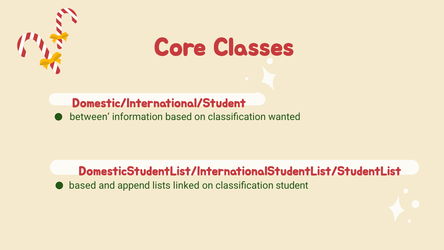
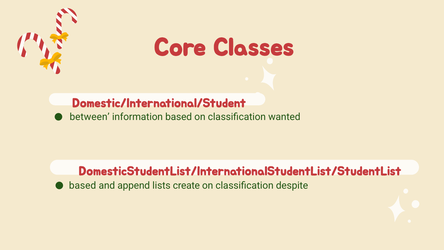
linked: linked -> create (186, 185)
student: student -> despite (292, 185)
